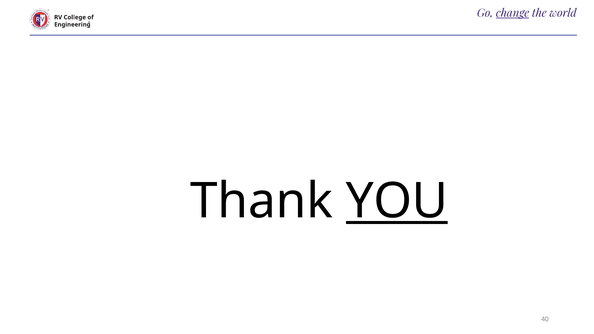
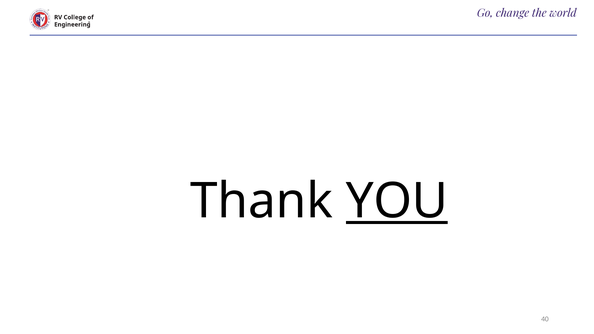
change underline: present -> none (513, 13)
